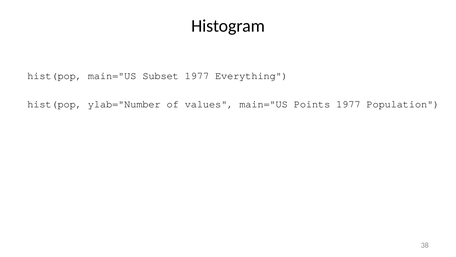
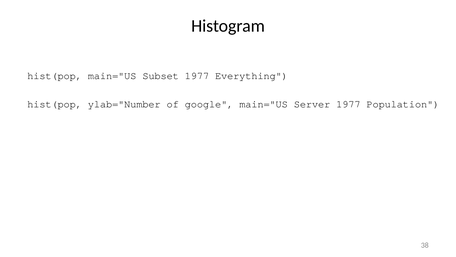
values: values -> google (209, 104)
Points: Points -> Server (312, 104)
